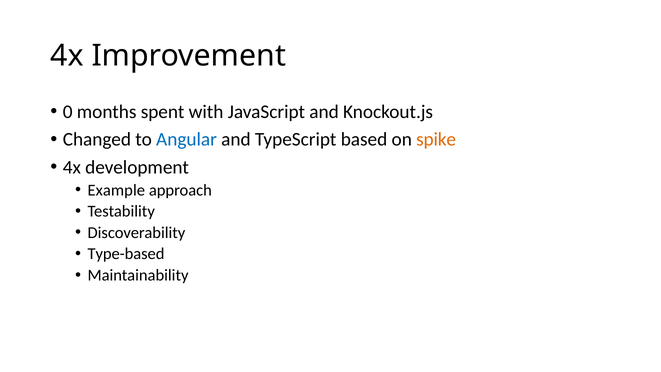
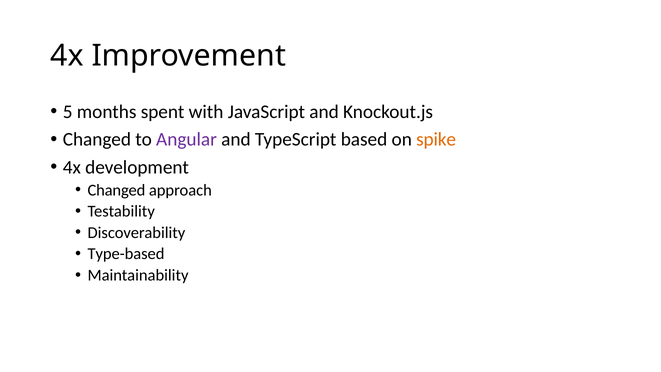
0: 0 -> 5 (68, 112)
Angular colour: blue -> purple (187, 139)
Example: Example -> Changed (116, 190)
